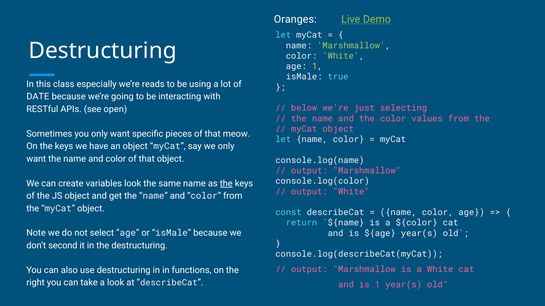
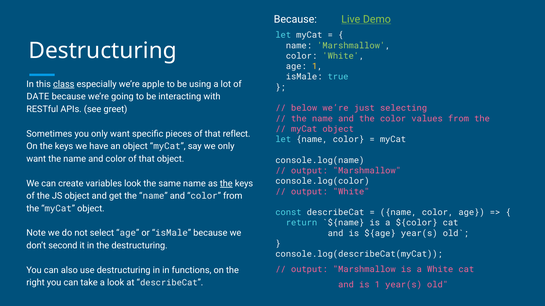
Oranges: Oranges -> Because (295, 19)
class underline: none -> present (64, 84)
reads: reads -> apple (153, 84)
open: open -> greet (115, 109)
meow: meow -> reflect (237, 134)
